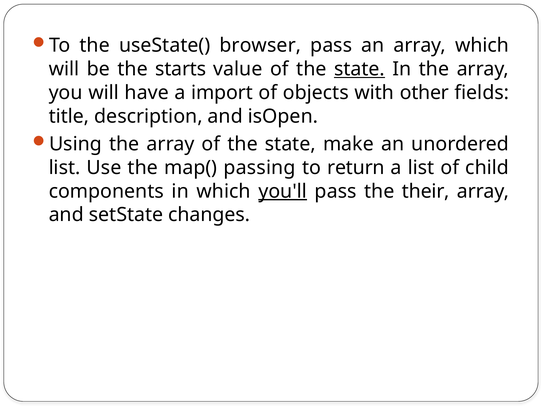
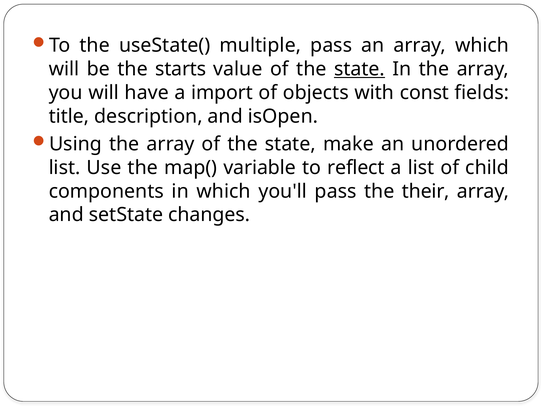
browser: browser -> multiple (260, 45)
other: other -> const (424, 93)
passing: passing -> variable (260, 168)
return: return -> reflect (356, 168)
you'll underline: present -> none (283, 191)
